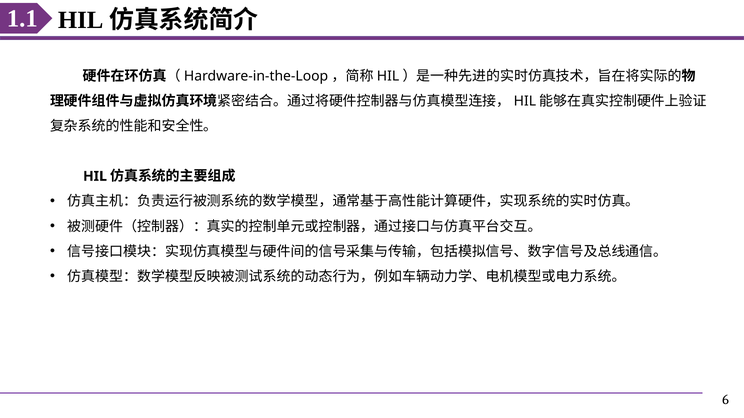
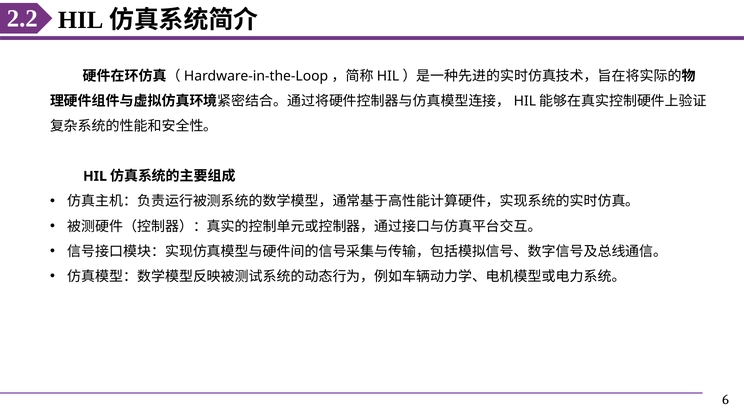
1.1: 1.1 -> 2.2 (22, 18)
